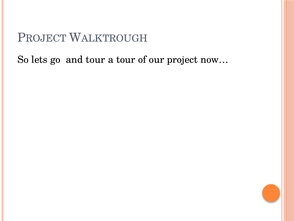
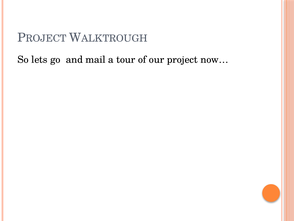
and tour: tour -> mail (96, 59)
